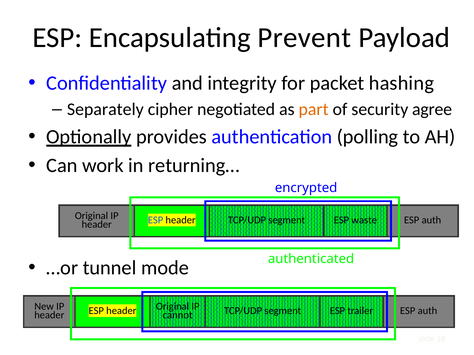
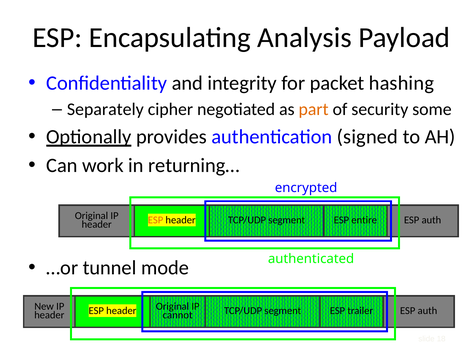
Prevent: Prevent -> Analysis (305, 38)
agree: agree -> some (432, 110)
polling: polling -> signed (367, 137)
ESP colour: blue -> orange (156, 220)
waste: waste -> entire (364, 220)
